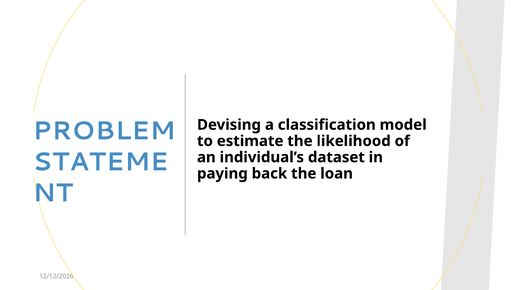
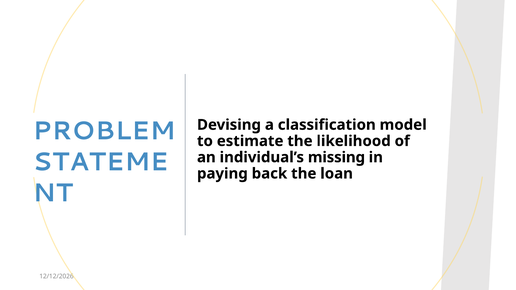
dataset: dataset -> missing (336, 157)
